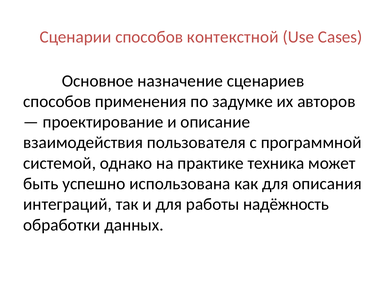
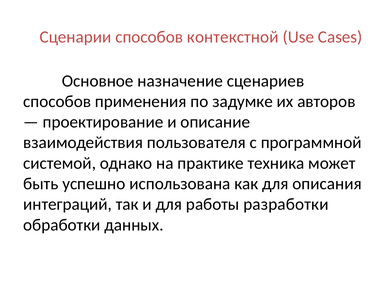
надёжность: надёжность -> разработки (286, 205)
